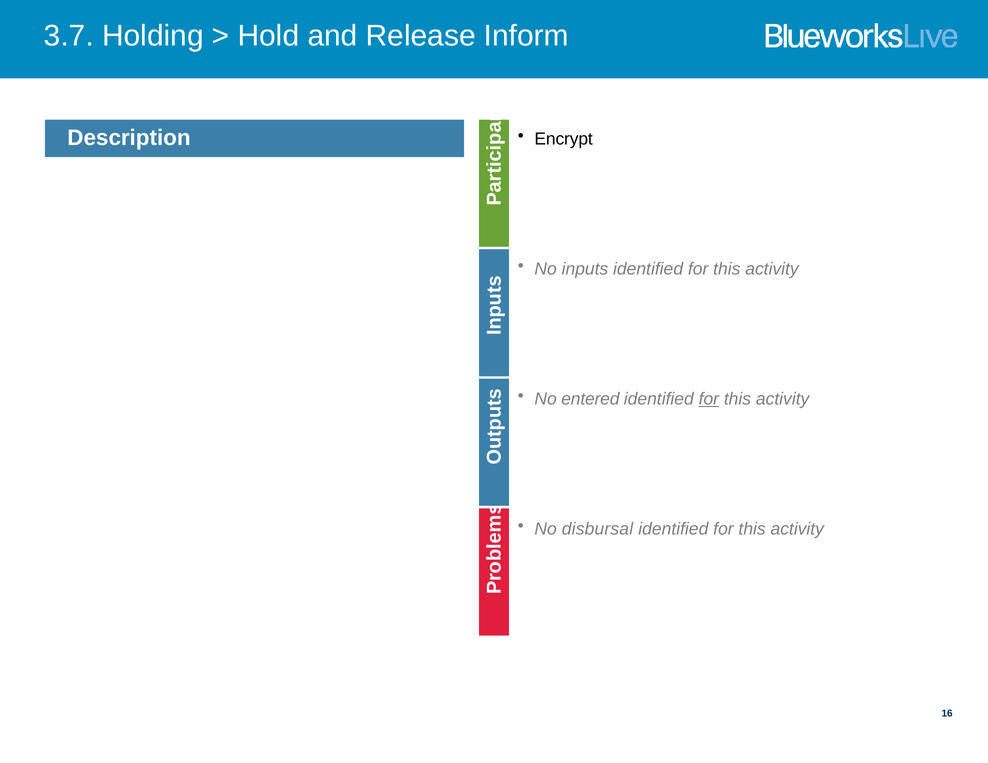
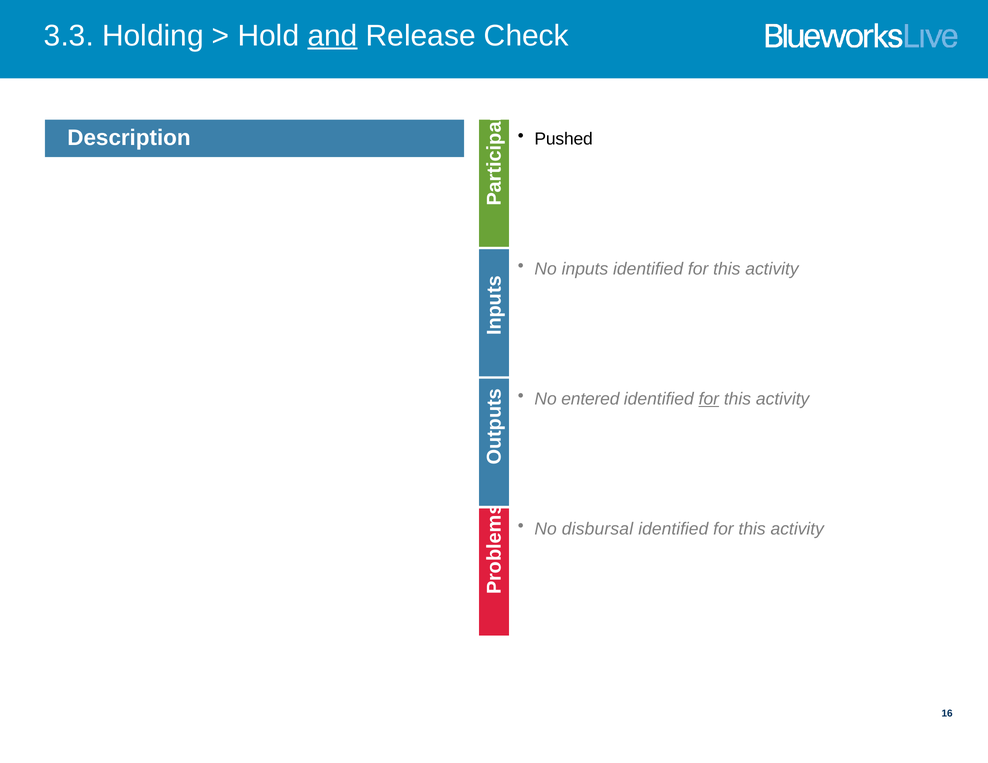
3.7: 3.7 -> 3.3 (69, 36)
and underline: none -> present (333, 36)
Inform: Inform -> Check (526, 36)
Encrypt: Encrypt -> Pushed (564, 139)
